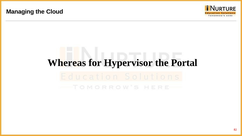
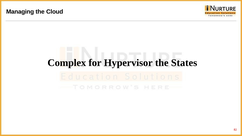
Whereas: Whereas -> Complex (67, 63)
Portal: Portal -> States (184, 63)
